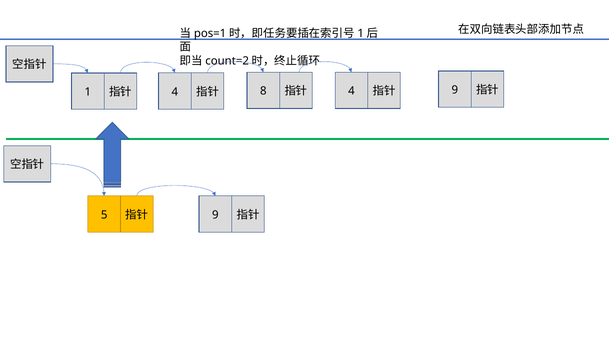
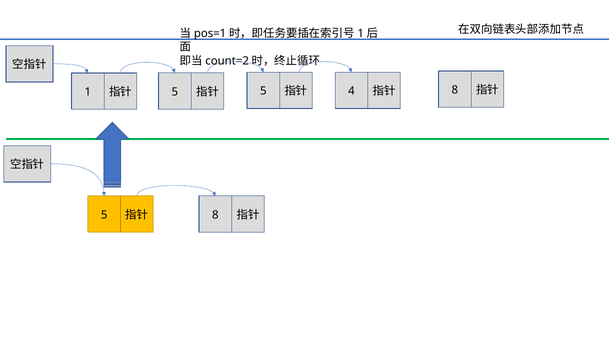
9: 9 -> 8 (455, 90)
4: 4 -> 5 (175, 92)
8: 8 -> 5 (263, 91)
9: 9 -> 8 (215, 215)
